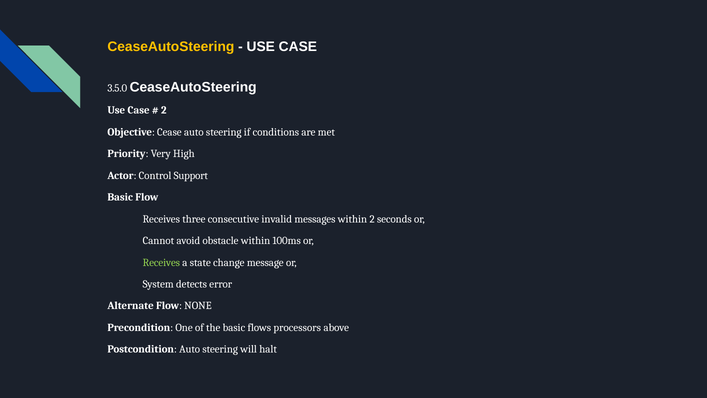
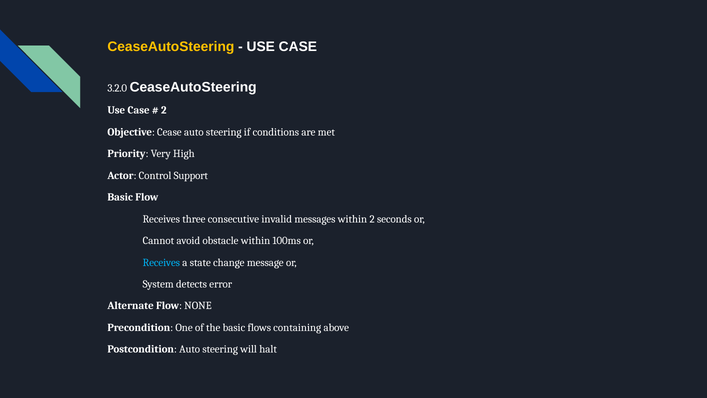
3.5.0: 3.5.0 -> 3.2.0 (117, 88)
Receives colour: light green -> light blue (161, 262)
processors: processors -> containing (297, 327)
